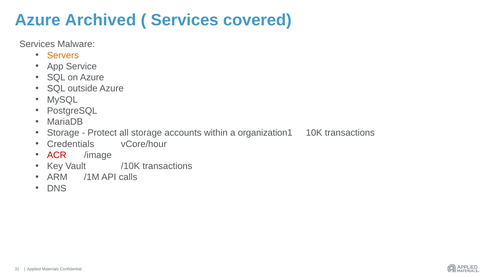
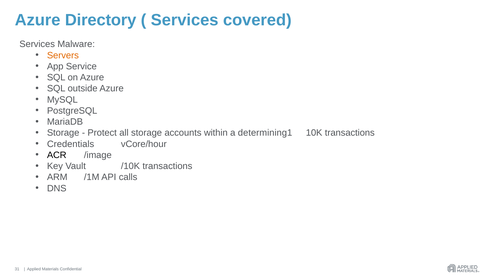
Archived: Archived -> Directory (101, 20)
organization1: organization1 -> determining1 (265, 133)
ACR colour: red -> black (57, 155)
